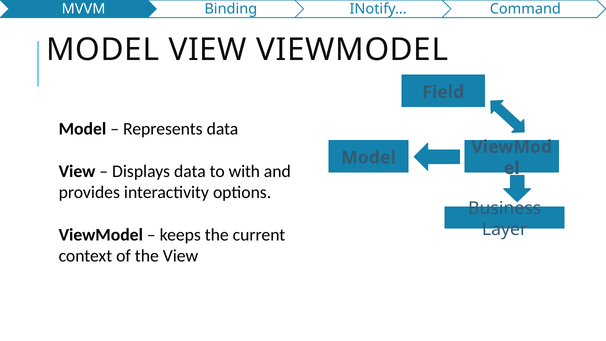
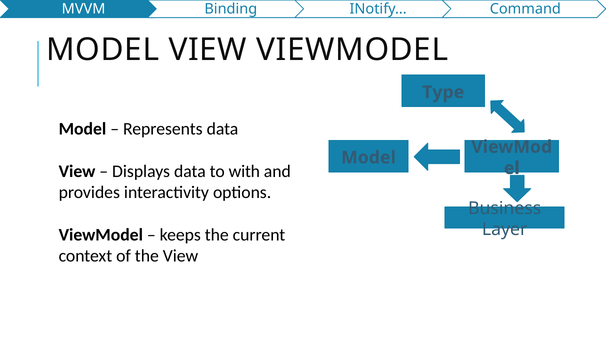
Field: Field -> Type (443, 92)
